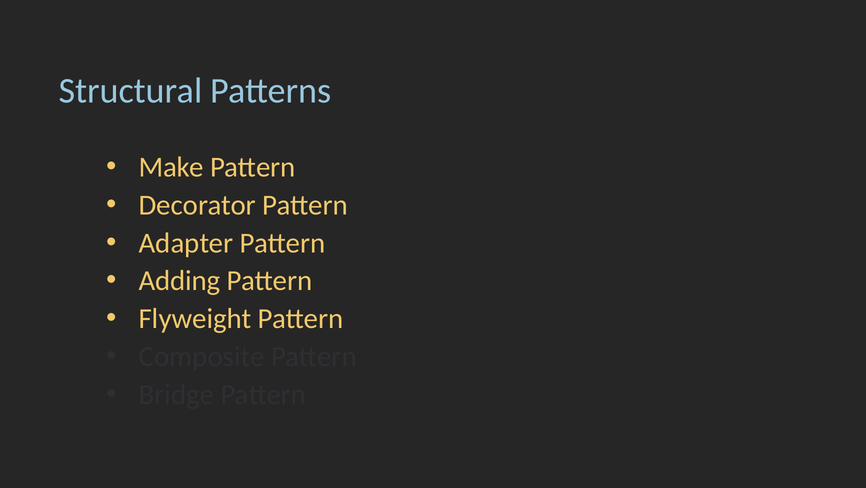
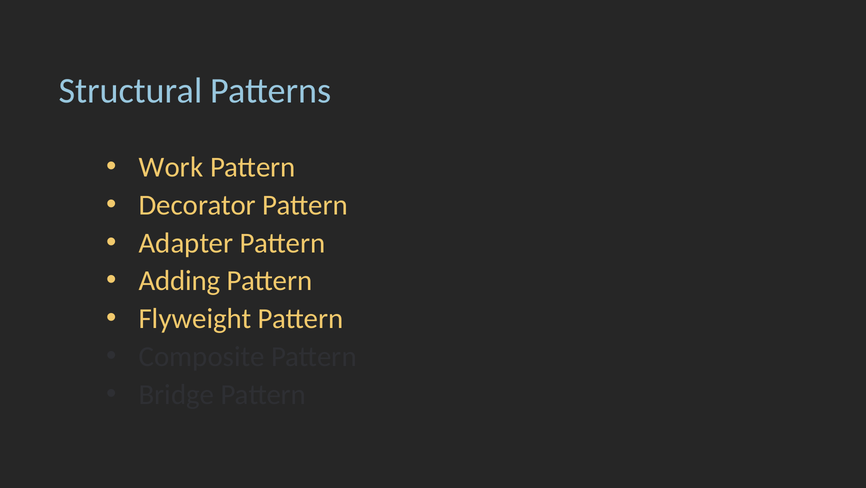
Make: Make -> Work (171, 167)
